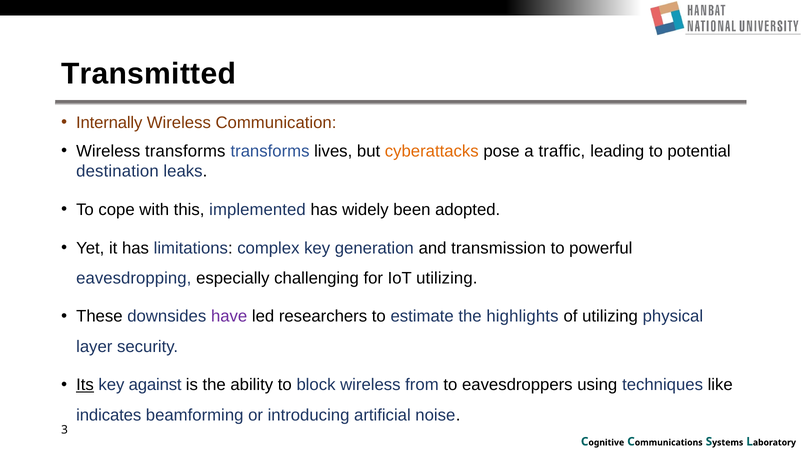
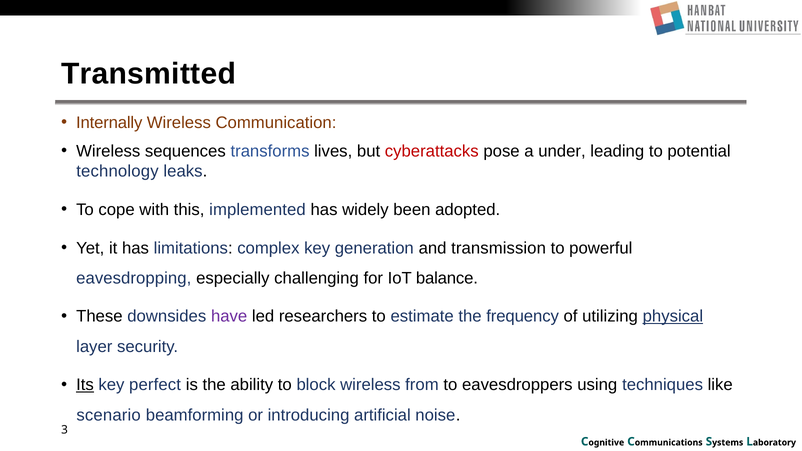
Wireless transforms: transforms -> sequences (185, 151)
cyberattacks colour: orange -> red (432, 151)
traffic: traffic -> under (562, 151)
destination: destination -> technology (117, 171)
IoT utilizing: utilizing -> balance (447, 278)
highlights: highlights -> frequency (523, 317)
physical underline: none -> present (673, 317)
against: against -> perfect (155, 385)
indicates: indicates -> scenario (109, 415)
